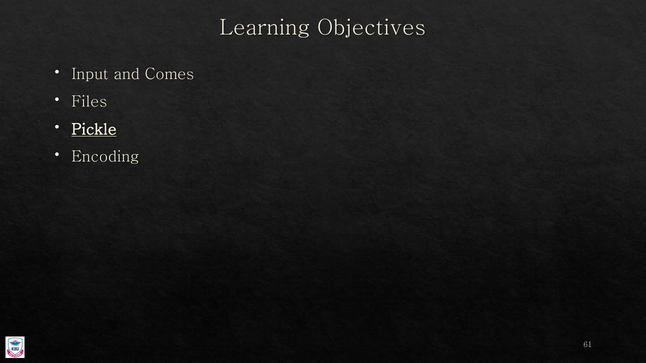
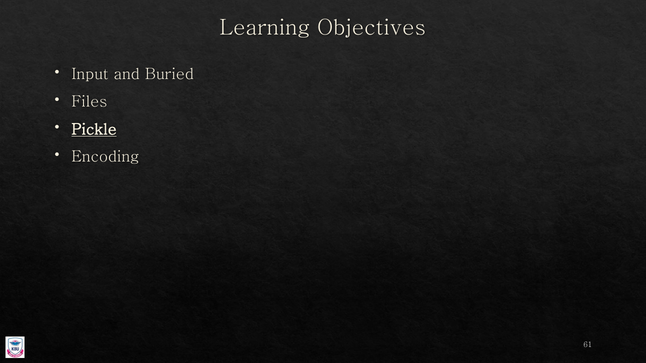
Comes: Comes -> Buried (169, 74)
